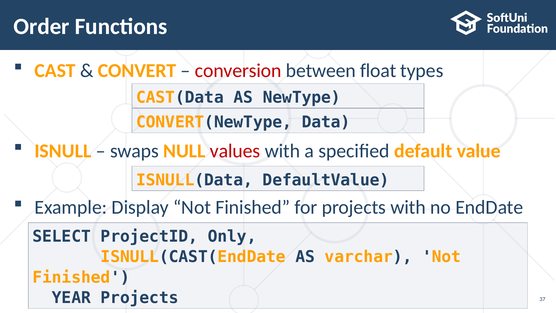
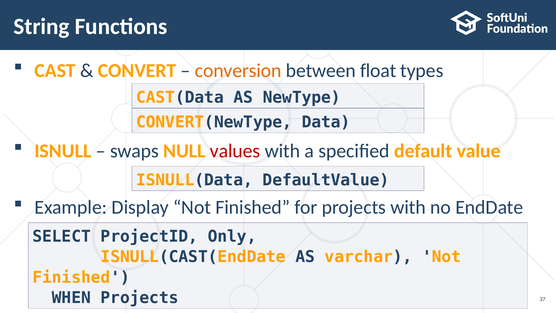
Order: Order -> String (42, 26)
conversion colour: red -> orange (238, 71)
YEAR: YEAR -> WHEN (71, 298)
